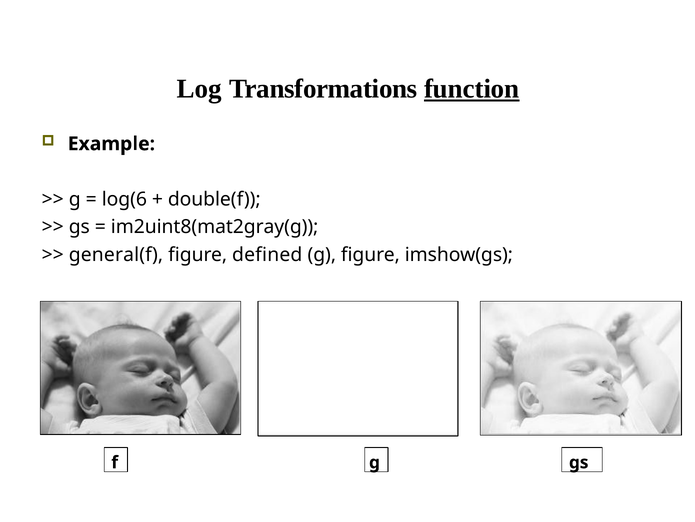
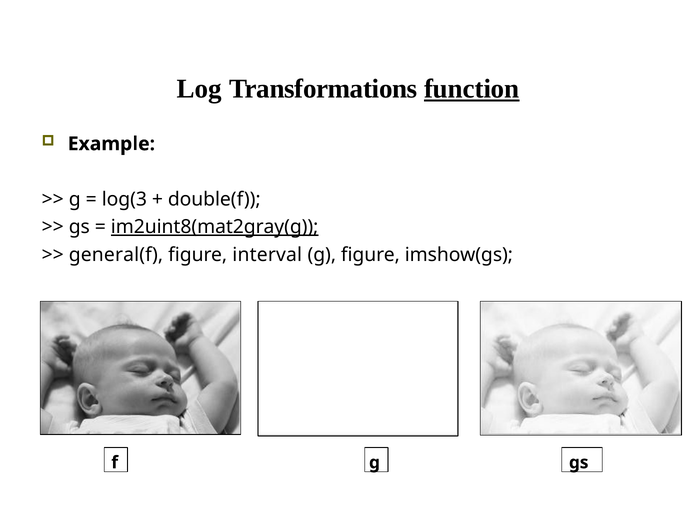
log(6: log(6 -> log(3 (124, 199)
im2uint8(mat2gray(g underline: none -> present (215, 227)
defined: defined -> interval (267, 254)
